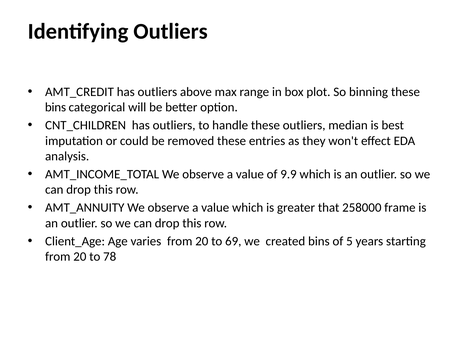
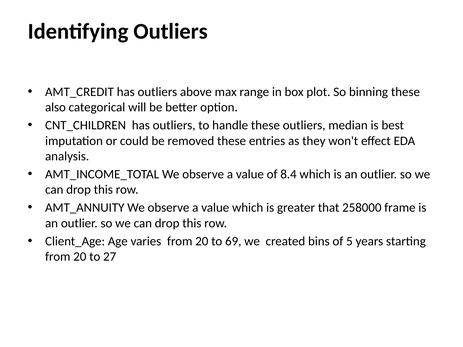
bins: bins -> also (55, 107)
9.9: 9.9 -> 8.4 (289, 174)
78: 78 -> 27 (110, 257)
